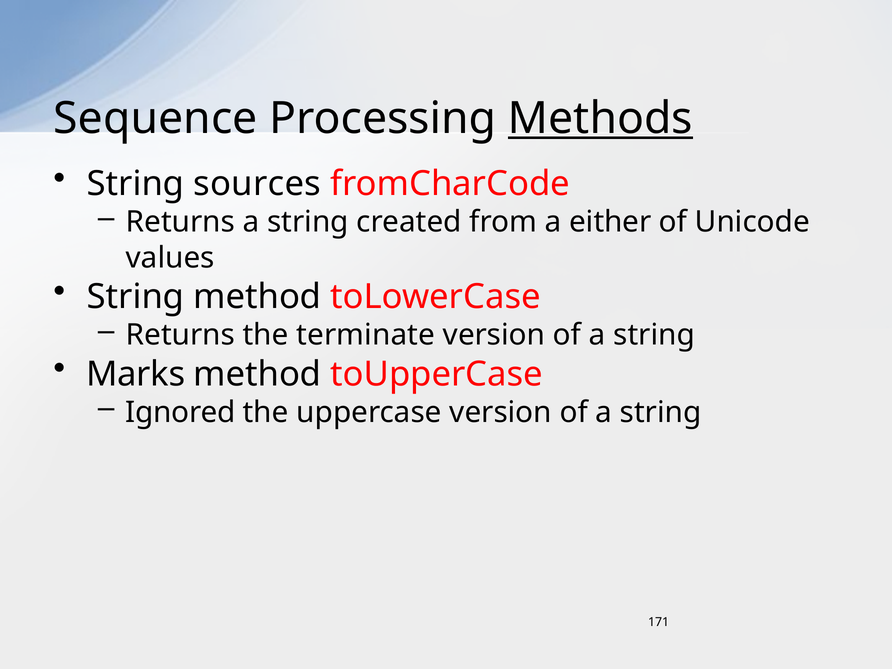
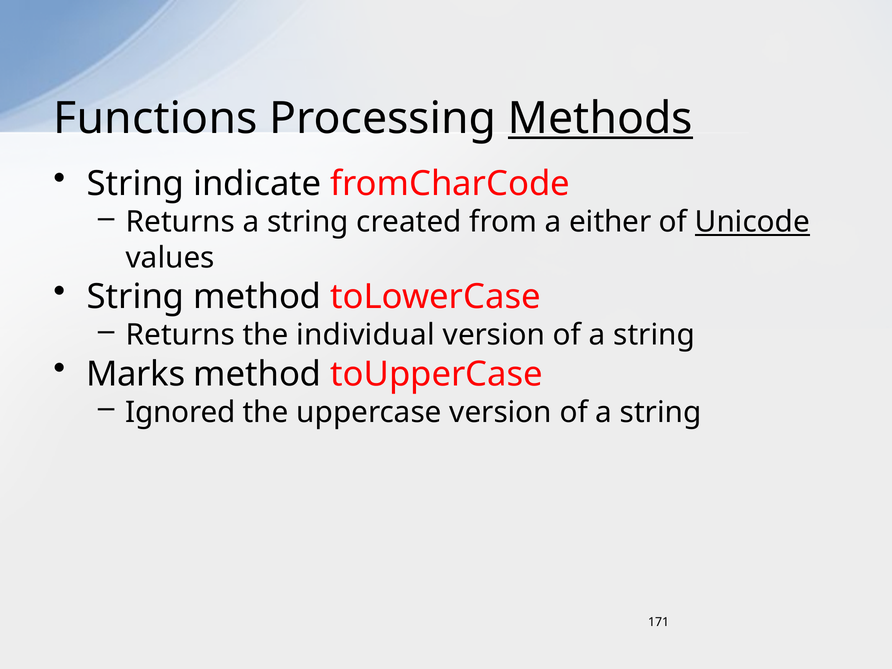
Sequence: Sequence -> Functions (155, 119)
sources: sources -> indicate (257, 184)
Unicode underline: none -> present (752, 222)
terminate: terminate -> individual (366, 335)
